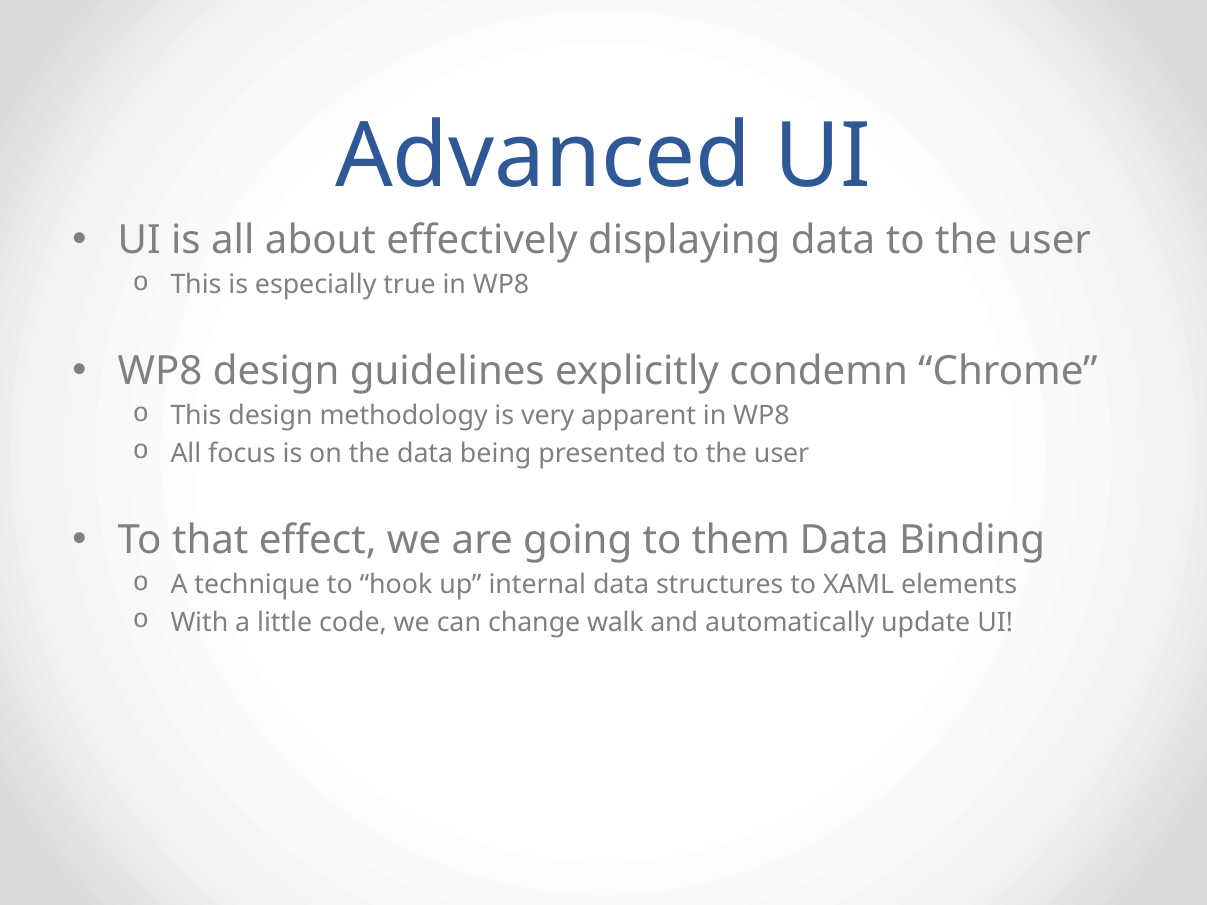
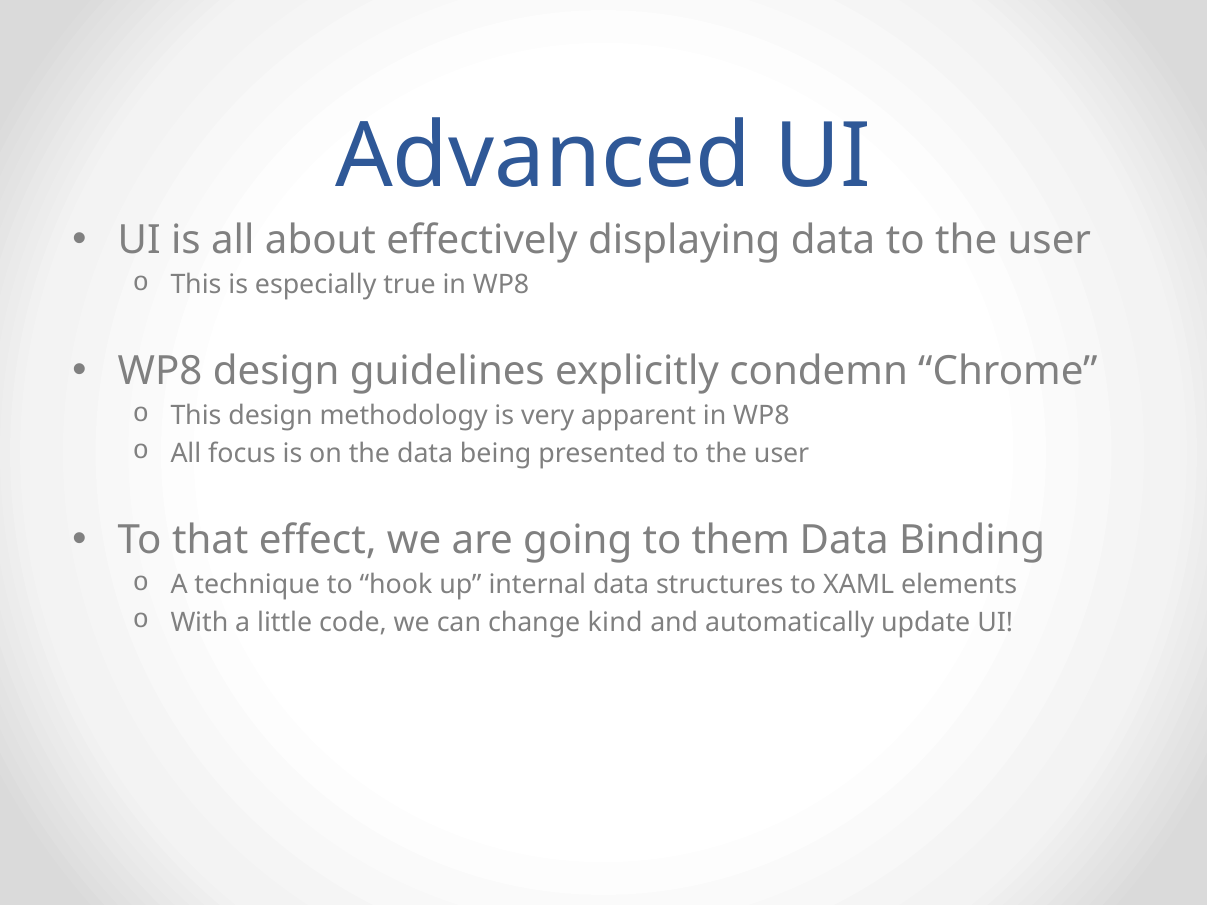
walk: walk -> kind (615, 622)
